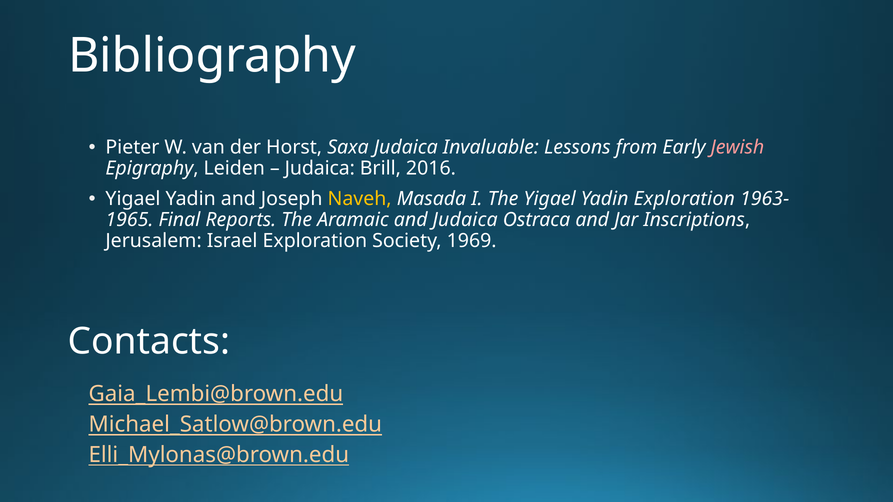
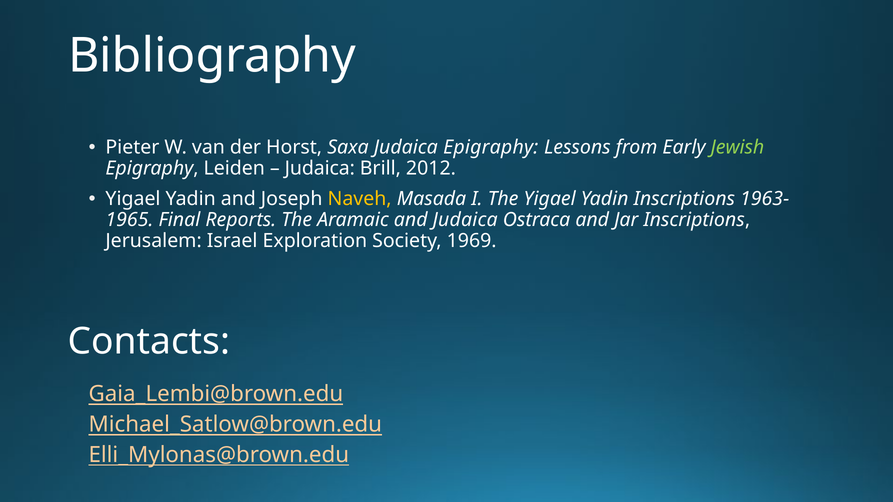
Judaica Invaluable: Invaluable -> Epigraphy (491, 147)
Jewish colour: pink -> light green (737, 147)
2016: 2016 -> 2012 (431, 169)
Yadin Exploration: Exploration -> Inscriptions (684, 199)
